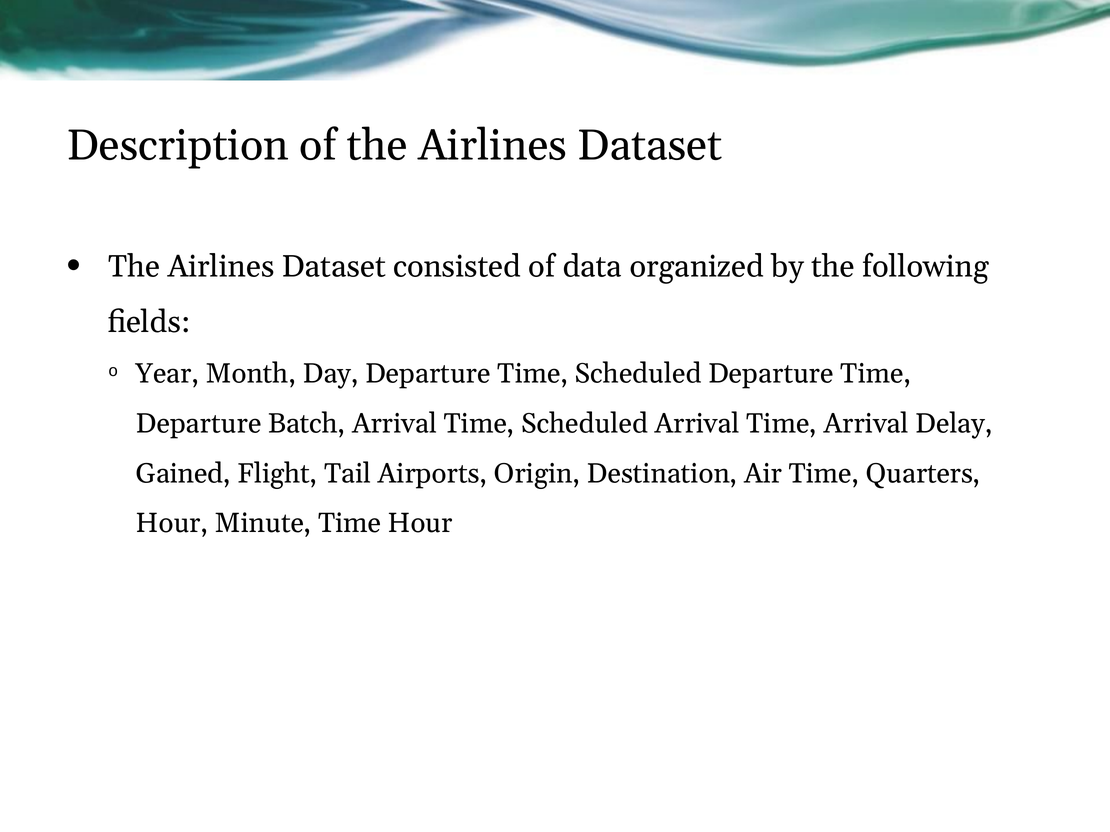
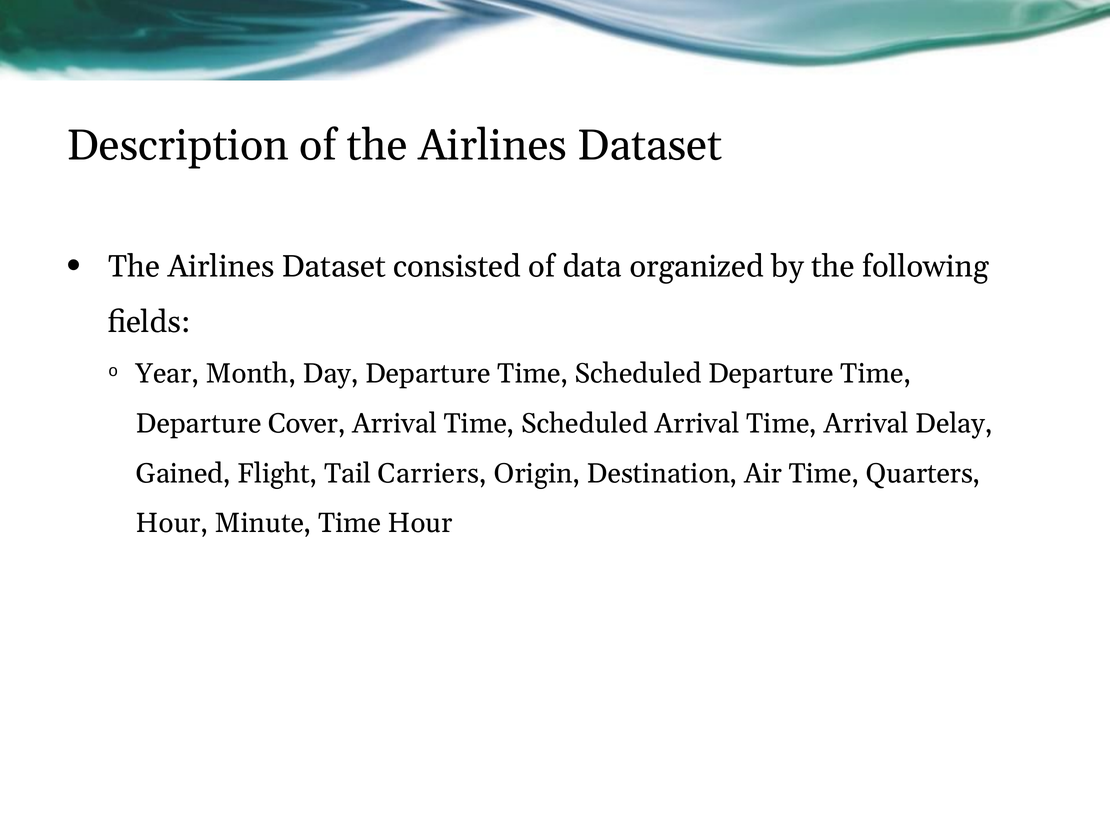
Batch: Batch -> Cover (307, 424)
Airports: Airports -> Carriers (432, 474)
